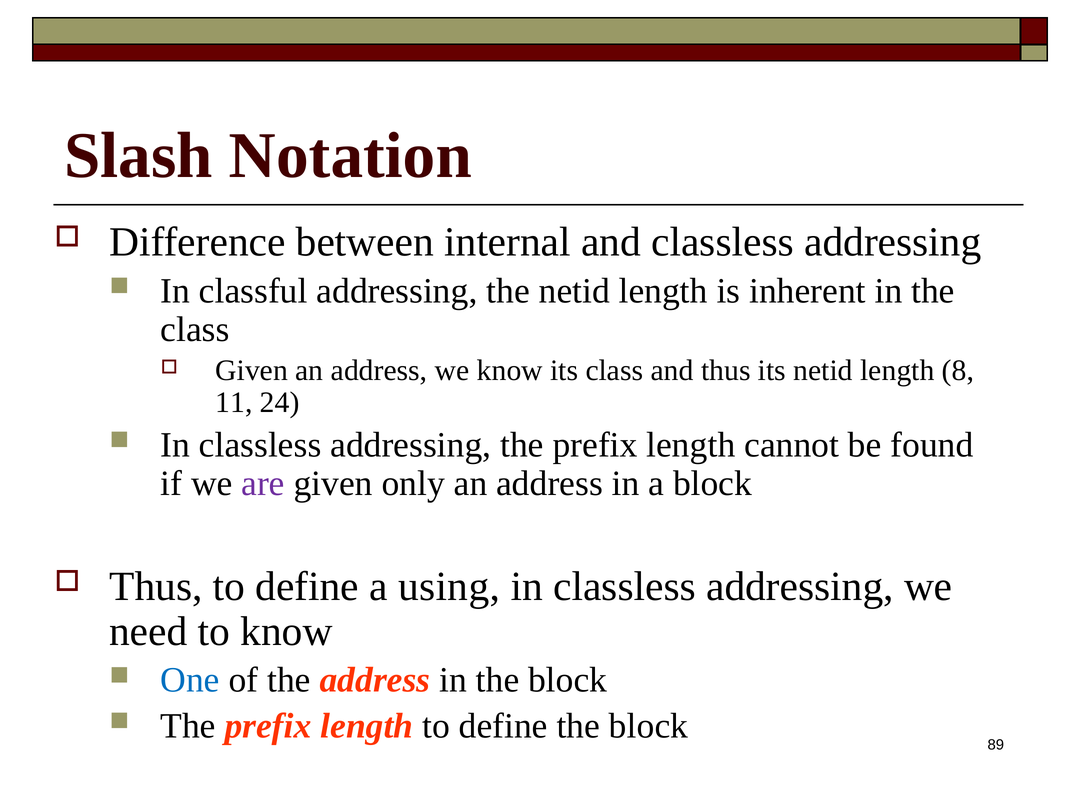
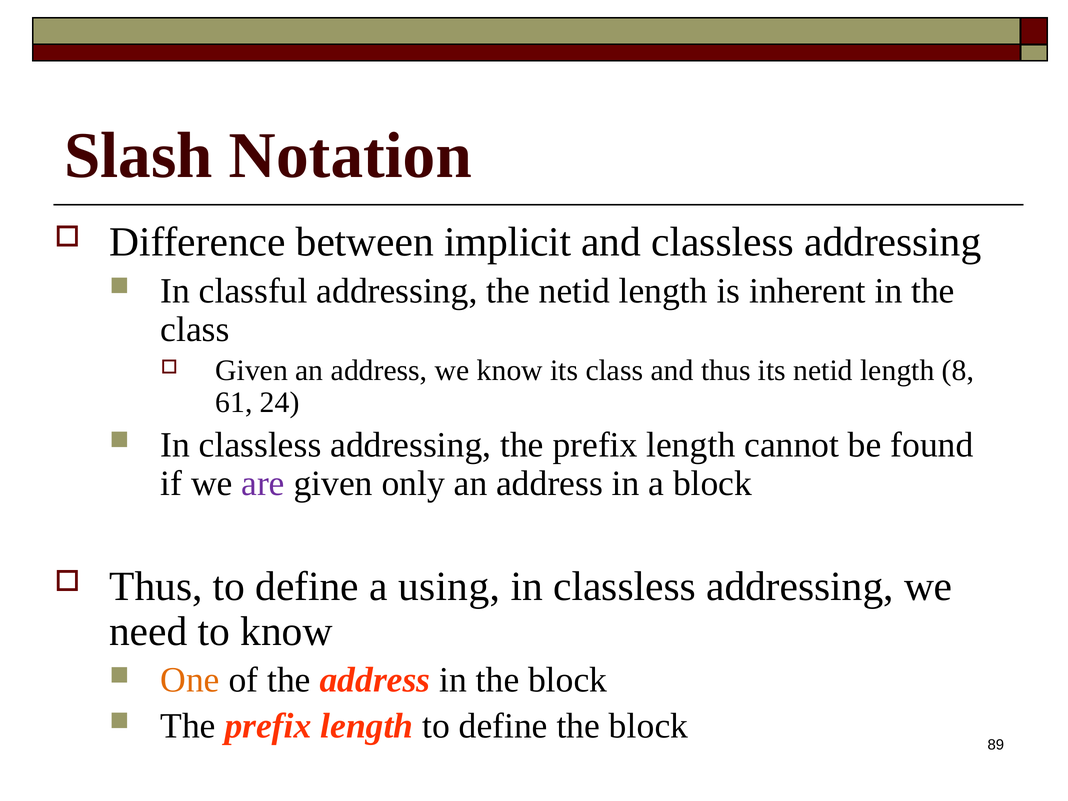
internal: internal -> implicit (508, 242)
11: 11 -> 61 (234, 403)
One colour: blue -> orange (190, 680)
